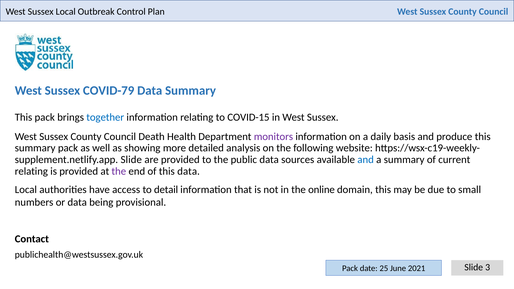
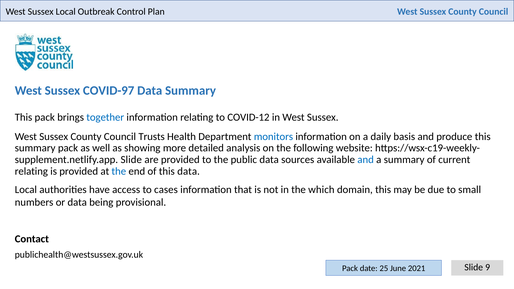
COVID-79: COVID-79 -> COVID-97 (109, 91)
COVID-15: COVID-15 -> COVID-12 (248, 117)
Death: Death -> Trusts (152, 137)
monitors colour: purple -> blue (273, 137)
the colour: purple -> blue (119, 171)
detail: detail -> cases (166, 190)
online: online -> which (321, 190)
3: 3 -> 9 (488, 267)
